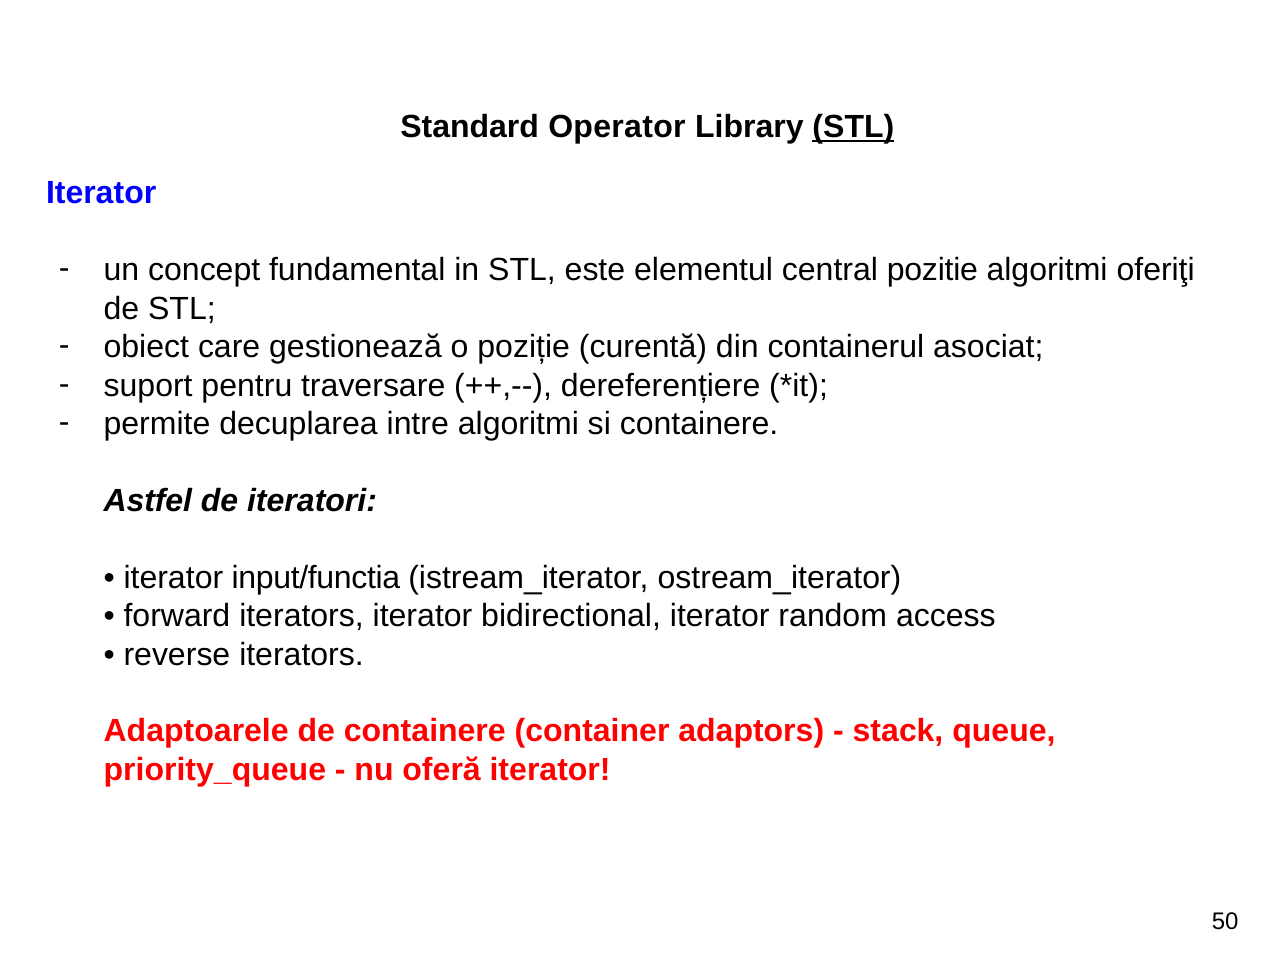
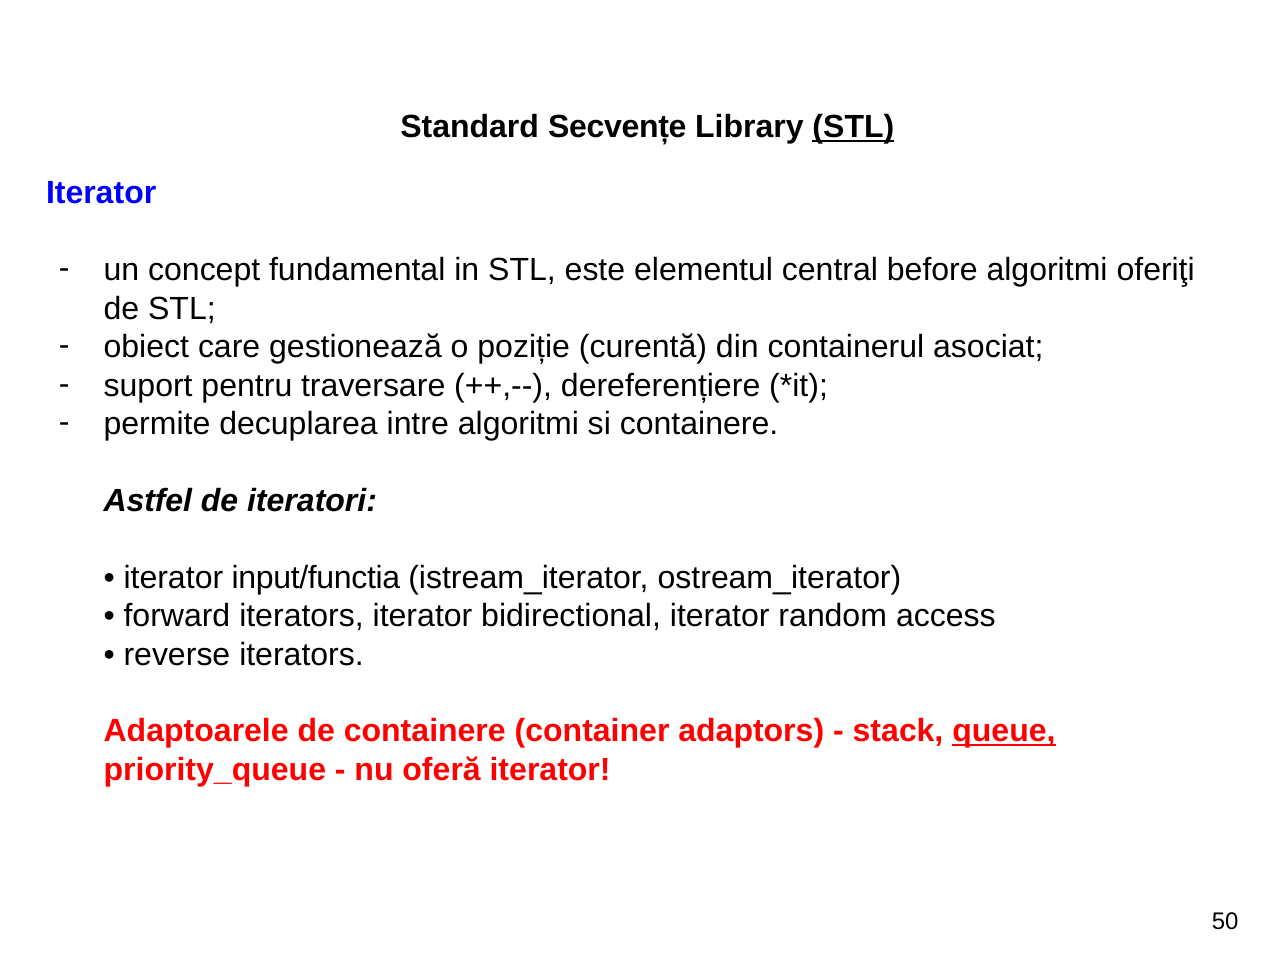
Operator: Operator -> Secvențe (617, 127)
pozitie: pozitie -> before (932, 270)
queue underline: none -> present (1004, 731)
